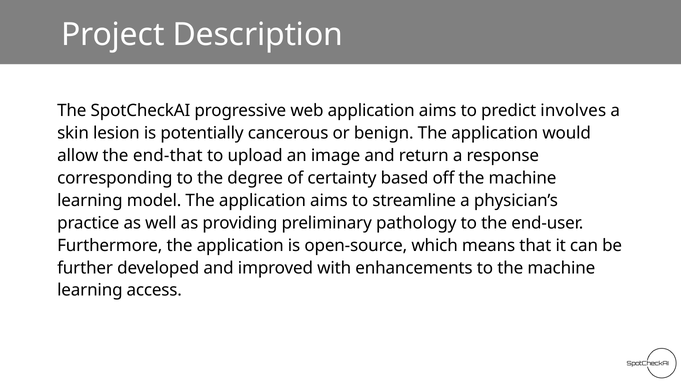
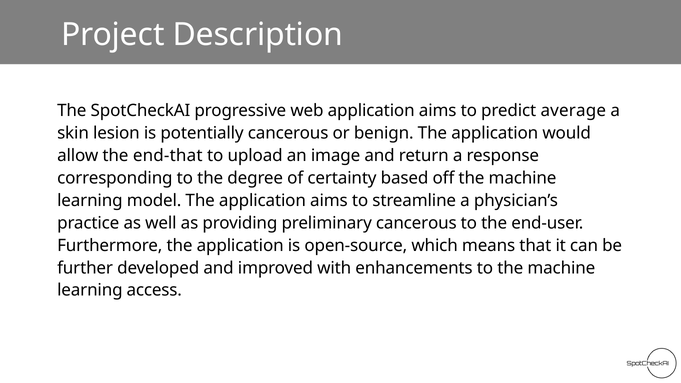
involves: involves -> average (573, 111)
preliminary pathology: pathology -> cancerous (416, 223)
